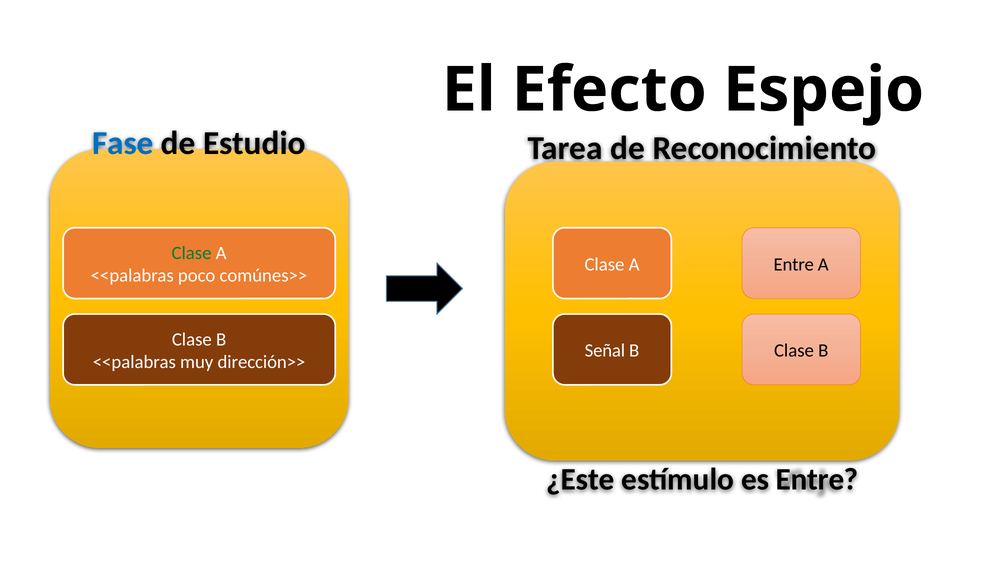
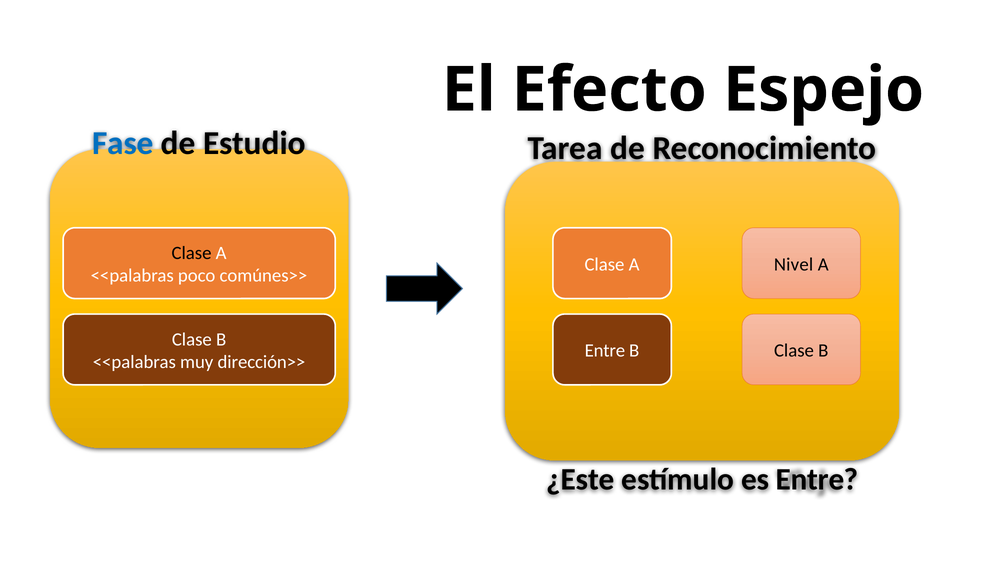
Clase colour: green -> black (192, 253)
Entre: Entre -> Nivel (794, 264)
Señal: Señal -> Entre (605, 351)
